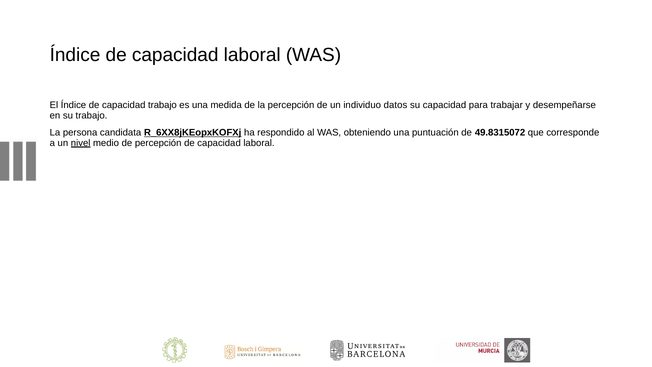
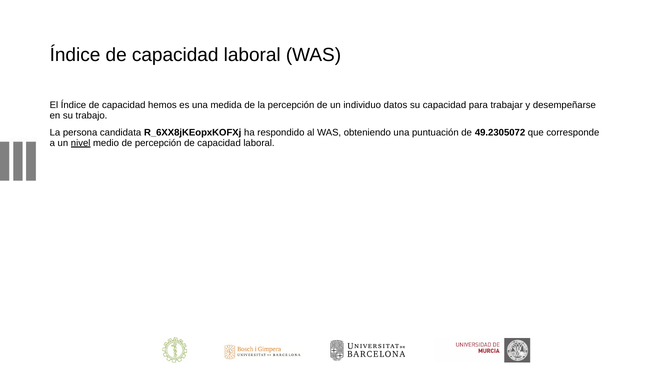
capacidad trabajo: trabajo -> hemos (162, 105)
R_6XX8jKEopxKOFXj underline: present -> none (193, 133)
49.8315072: 49.8315072 -> 49.2305072 (500, 133)
